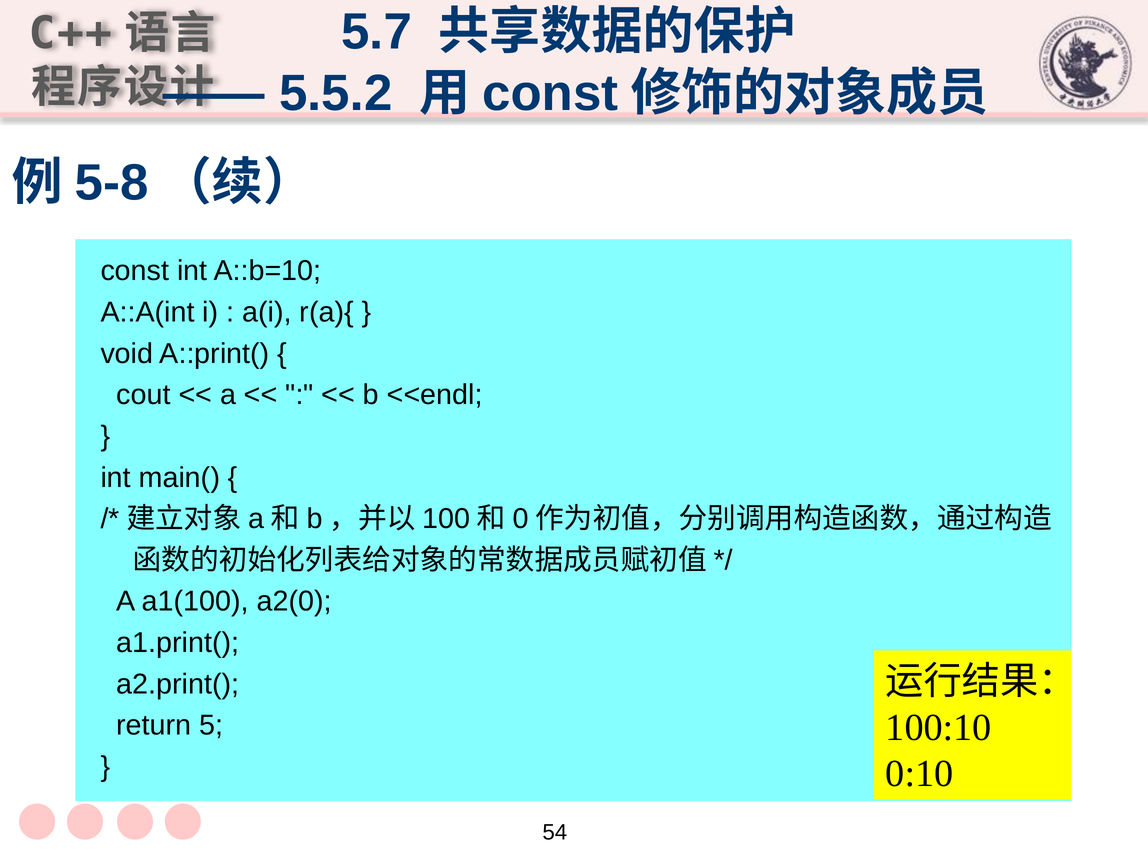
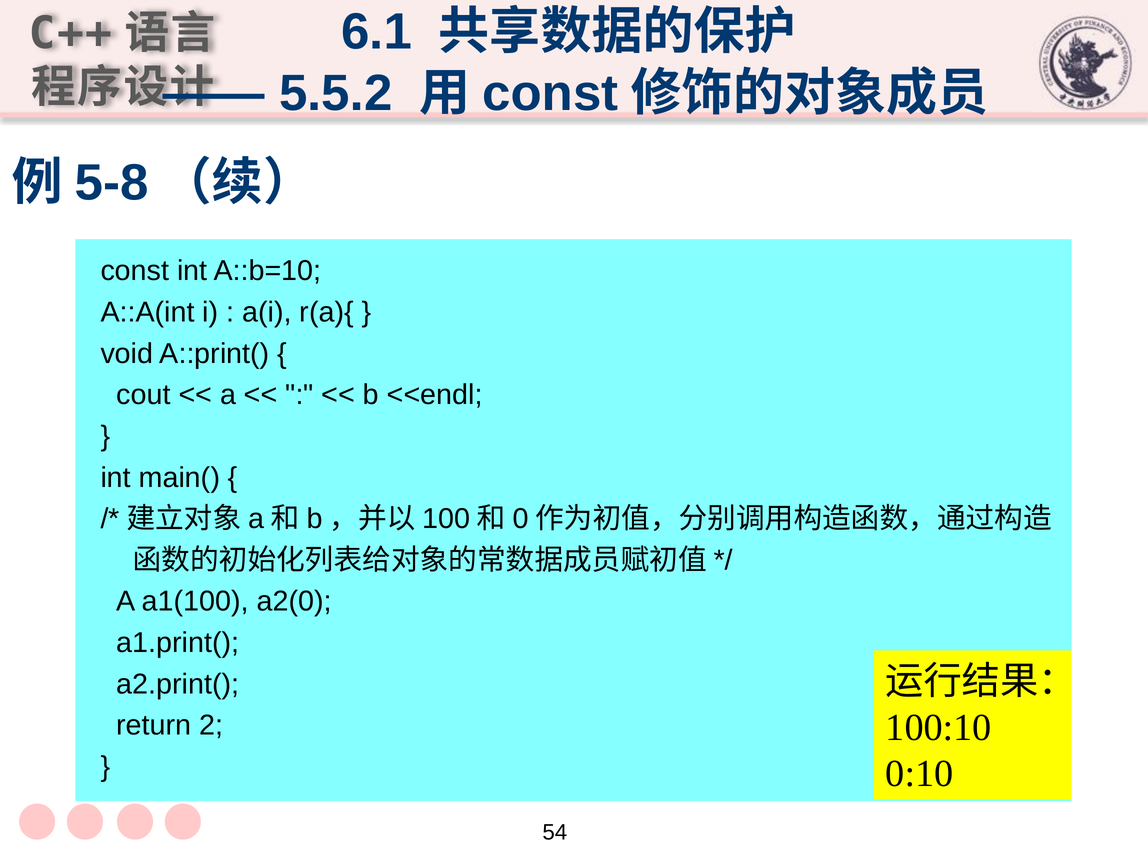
5.7: 5.7 -> 6.1 (376, 32)
5: 5 -> 2 (211, 725)
